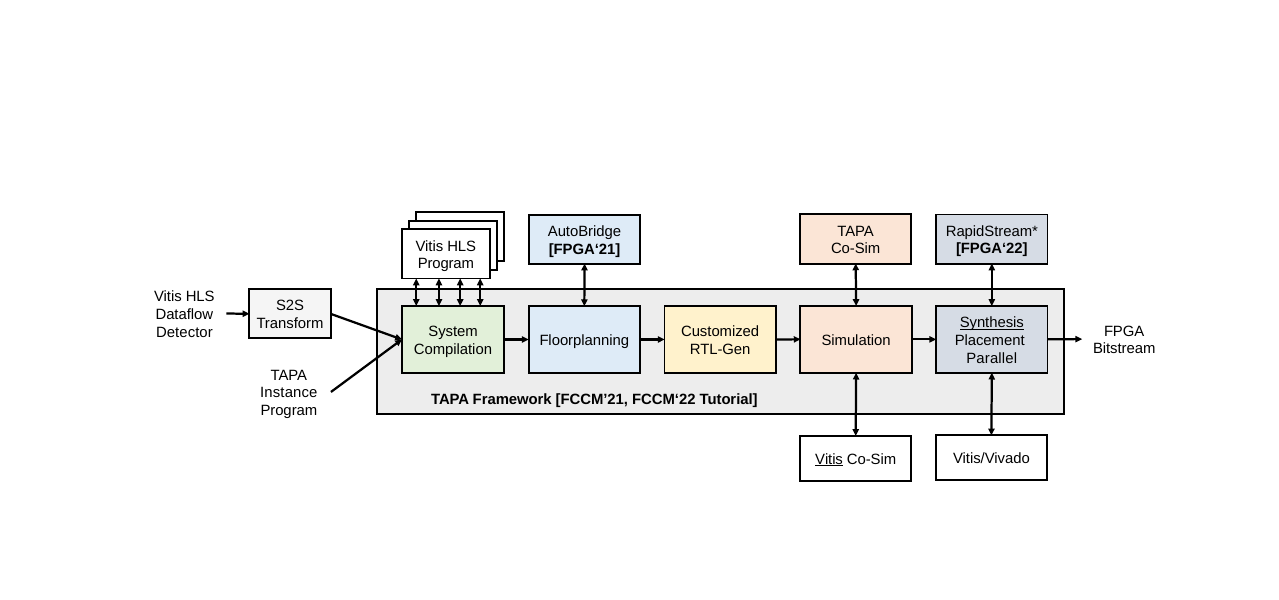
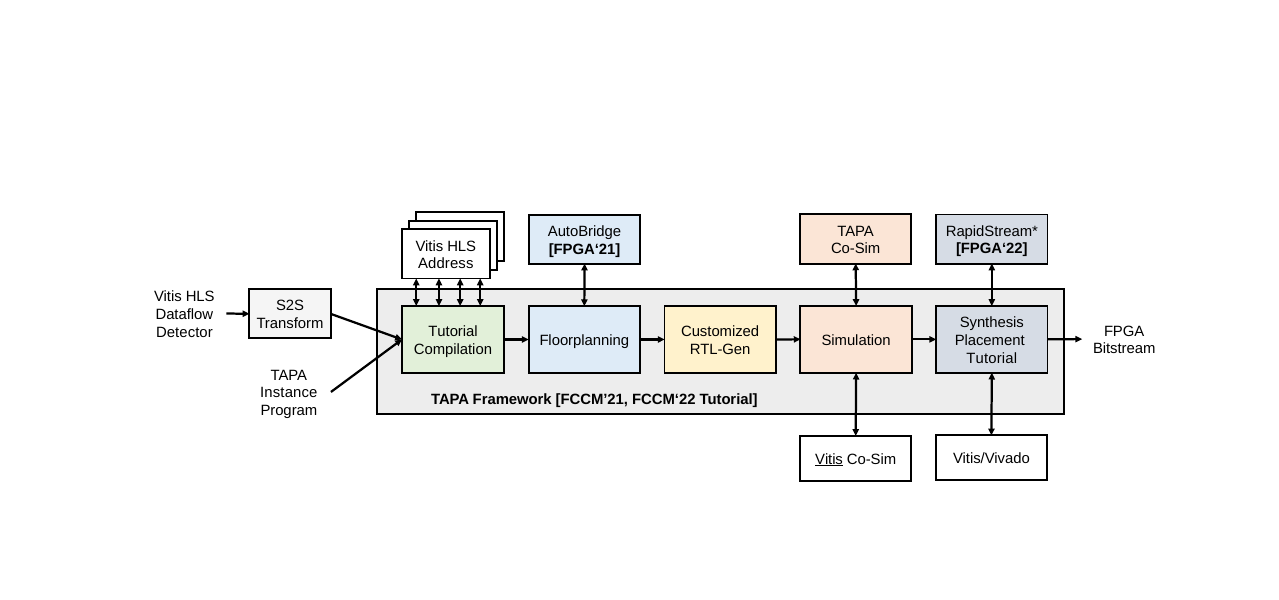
Program: Program -> Address (446, 264)
Synthesis underline: present -> none (992, 322)
System: System -> Tutorial (453, 331)
Parallel: Parallel -> Tutorial (992, 358)
